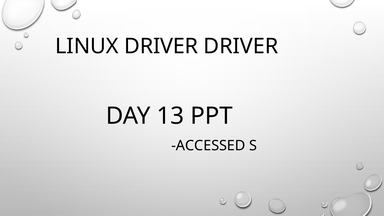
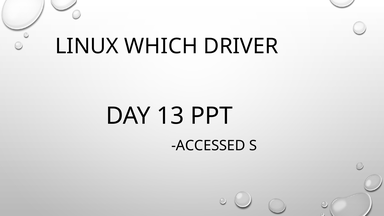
LINUX DRIVER: DRIVER -> WHICH (161, 46)
